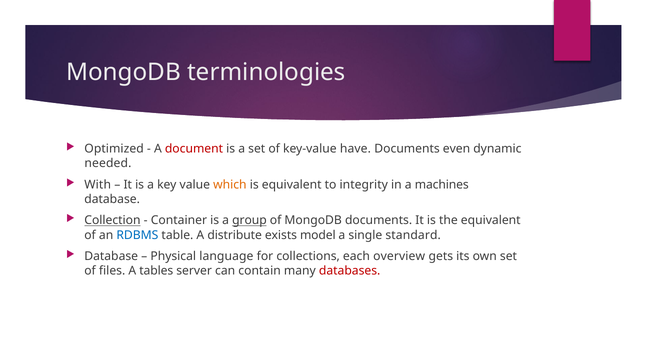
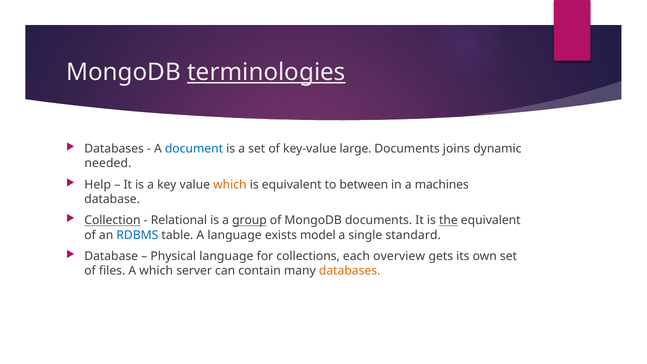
terminologies underline: none -> present (266, 72)
Optimized: Optimized -> Databases (114, 149)
document colour: red -> blue (194, 149)
have: have -> large (356, 149)
even: even -> joins (456, 149)
With: With -> Help (98, 185)
integrity: integrity -> between (364, 185)
Container: Container -> Relational (179, 220)
the underline: none -> present (448, 220)
A distribute: distribute -> language (235, 235)
A tables: tables -> which (156, 271)
databases colour: red -> orange (350, 271)
